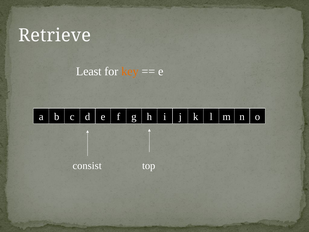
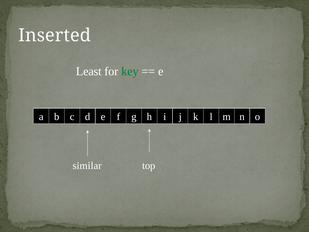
Retrieve: Retrieve -> Inserted (55, 35)
key colour: orange -> green (130, 71)
consist: consist -> similar (87, 165)
